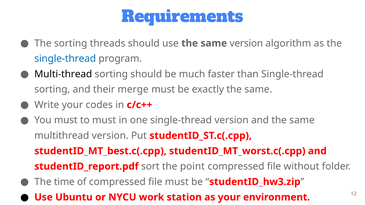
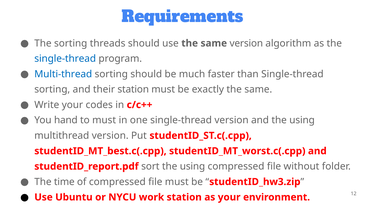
Multi-thread colour: black -> blue (63, 74)
their merge: merge -> station (133, 90)
You must: must -> hand (66, 120)
and the same: same -> using (302, 120)
point: point -> using (192, 167)
